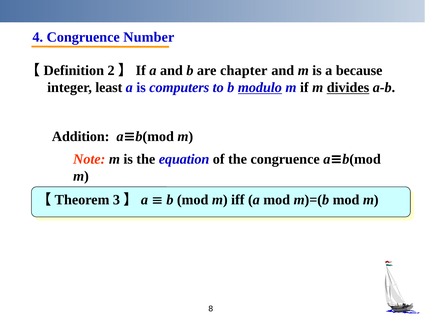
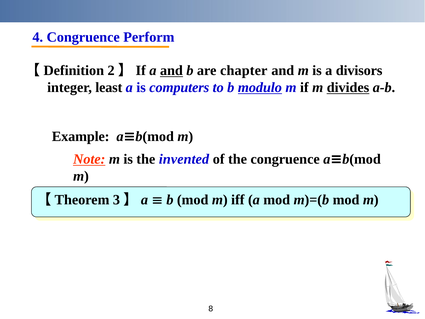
Number: Number -> Perform (149, 37)
and underline: none -> present (171, 71)
because: because -> divisors (359, 71)
Addition: Addition -> Example (81, 136)
Note underline: none -> present (89, 159)
equation: equation -> invented (184, 159)
